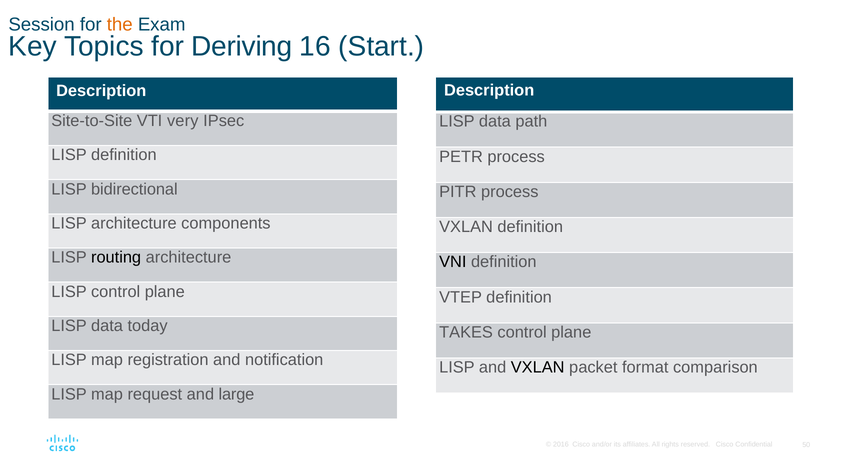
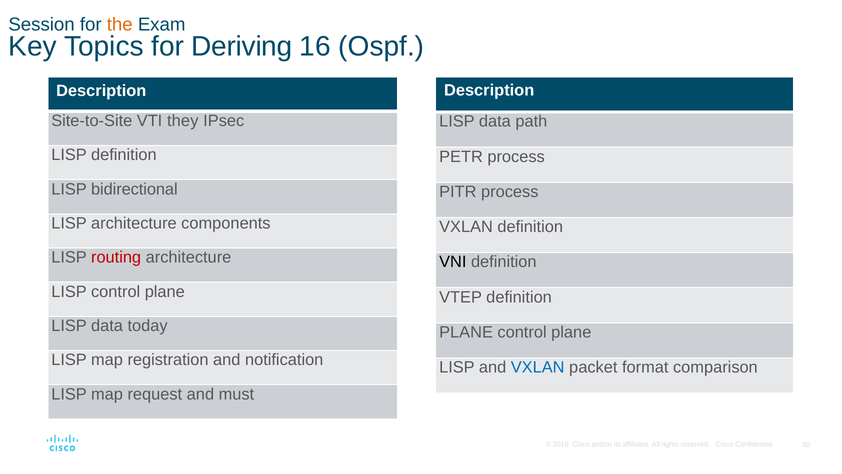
Start: Start -> Ospf (381, 46)
very: very -> they (183, 121)
routing colour: black -> red (116, 257)
TAKES: TAKES -> PLANE (466, 332)
VXLAN colour: black -> blue (538, 367)
large: large -> must (236, 394)
